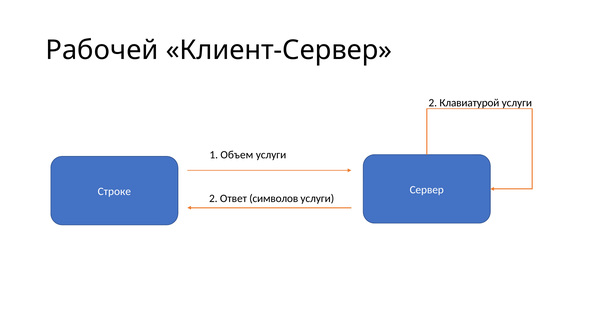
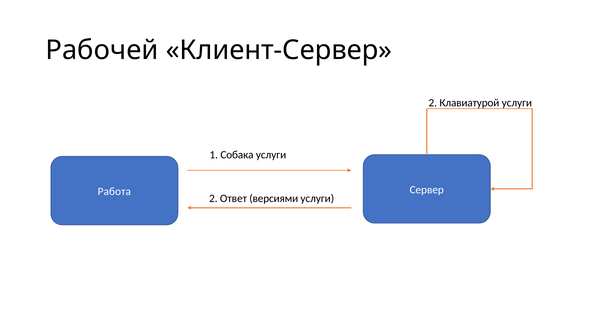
Объем: Объем -> Собака (237, 155)
Строке: Строке -> Работа (114, 191)
символов: символов -> версиями (274, 198)
